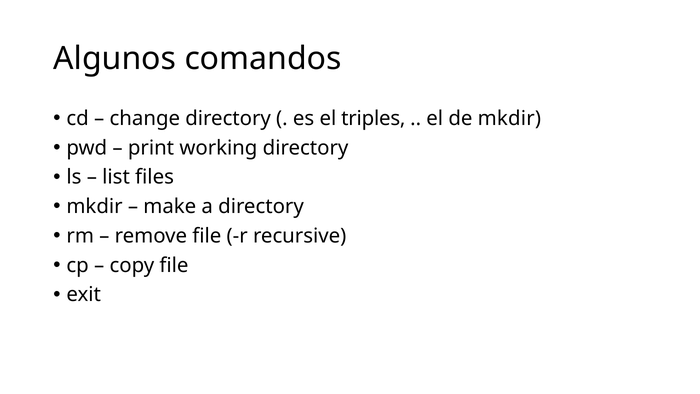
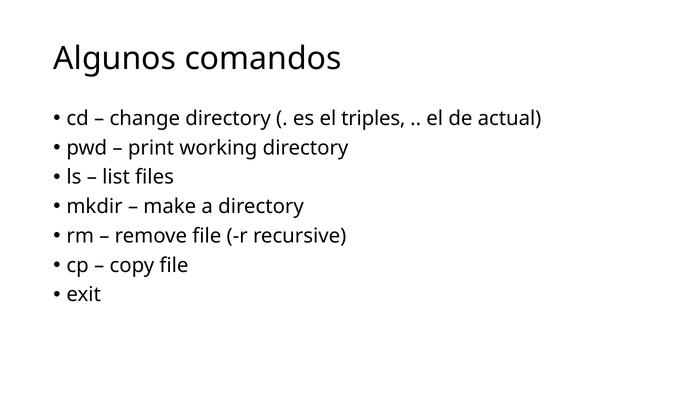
de mkdir: mkdir -> actual (510, 118)
